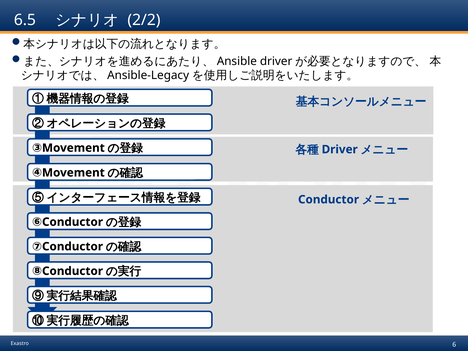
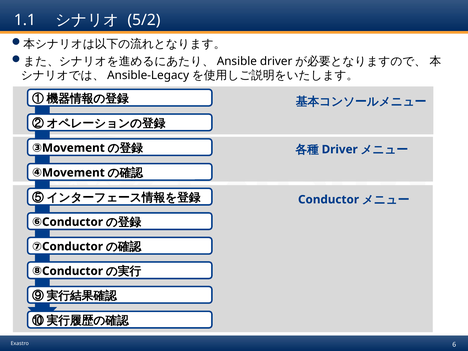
6.5: 6.5 -> 1.1 (25, 20)
2/2: 2/2 -> 5/2 (144, 20)
